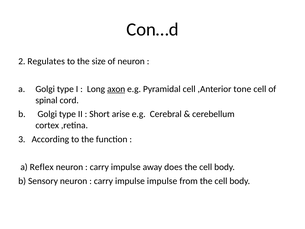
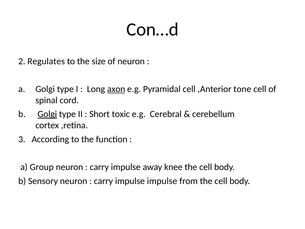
Golgi underline: none -> present (47, 114)
arise: arise -> toxic (121, 114)
Reflex: Reflex -> Group (42, 167)
does: does -> knee (173, 167)
